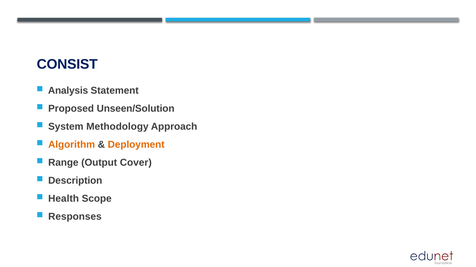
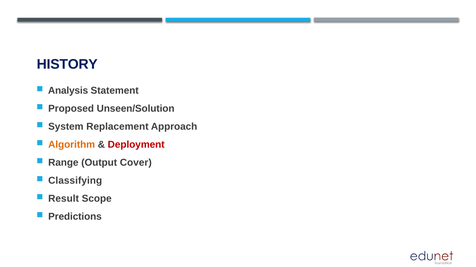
CONSIST: CONSIST -> HISTORY (67, 64)
Methodology: Methodology -> Replacement (117, 127)
Deployment colour: orange -> red (136, 145)
Description: Description -> Classifying (75, 181)
Health: Health -> Result (64, 199)
Responses: Responses -> Predictions (75, 217)
